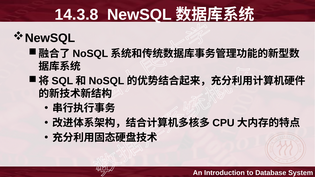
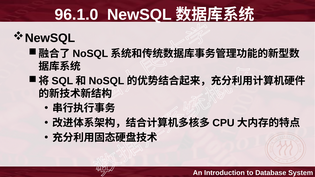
14.3.8: 14.3.8 -> 96.1.0 (77, 15)
